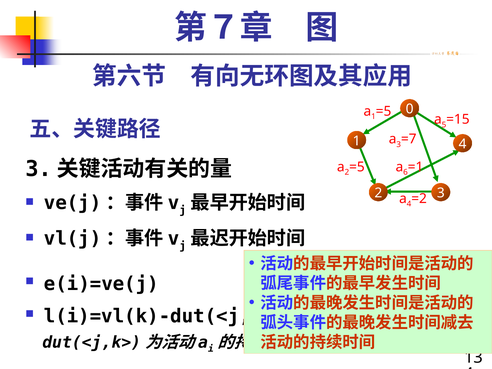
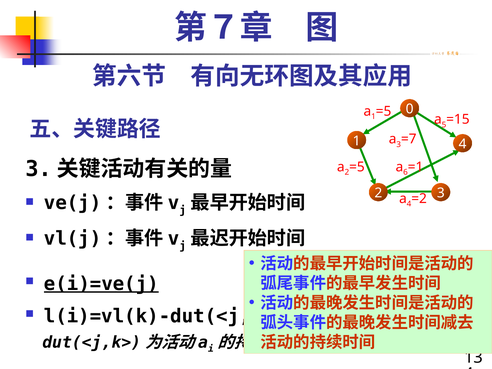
e(i)=ve(j underline: none -> present (101, 284)
